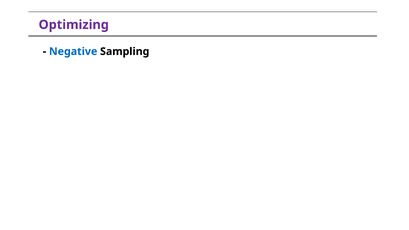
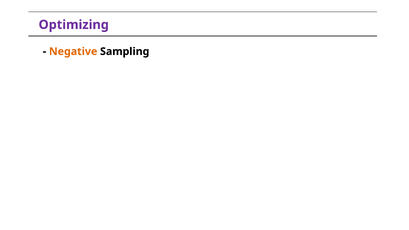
Negative colour: blue -> orange (73, 51)
